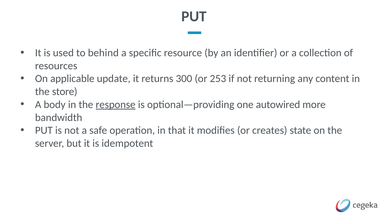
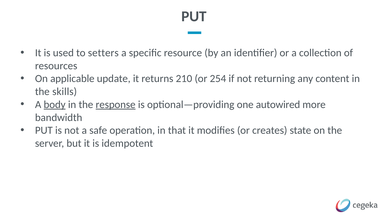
behind: behind -> setters (103, 53)
300: 300 -> 210 (184, 79)
253: 253 -> 254 (218, 79)
store: store -> skills (65, 92)
body underline: none -> present (55, 105)
